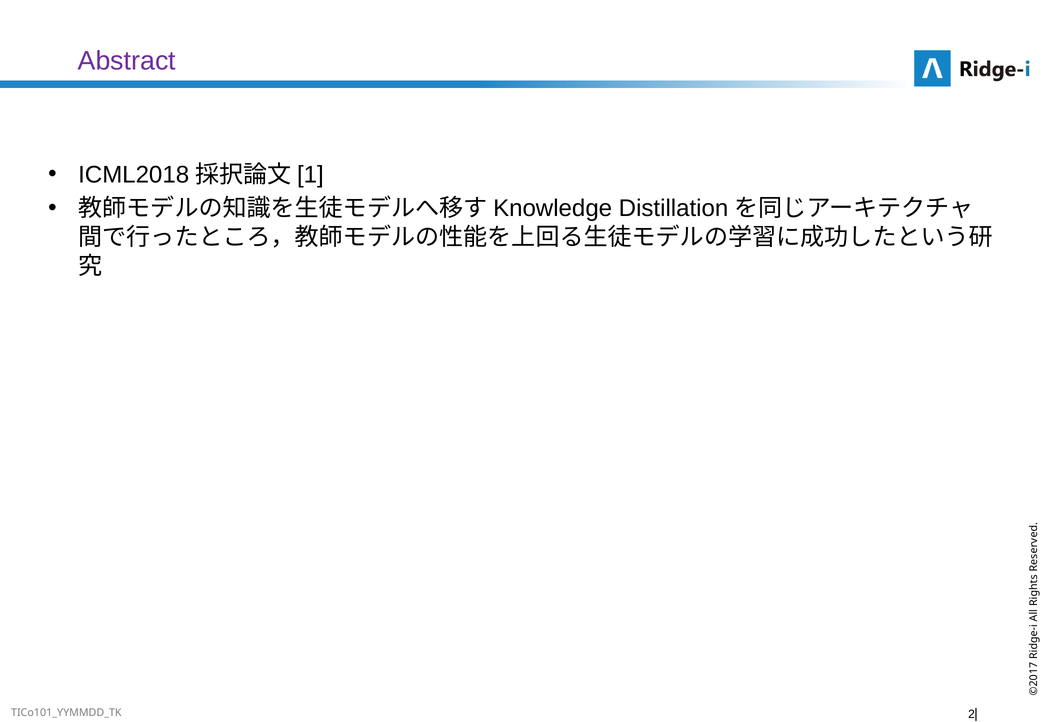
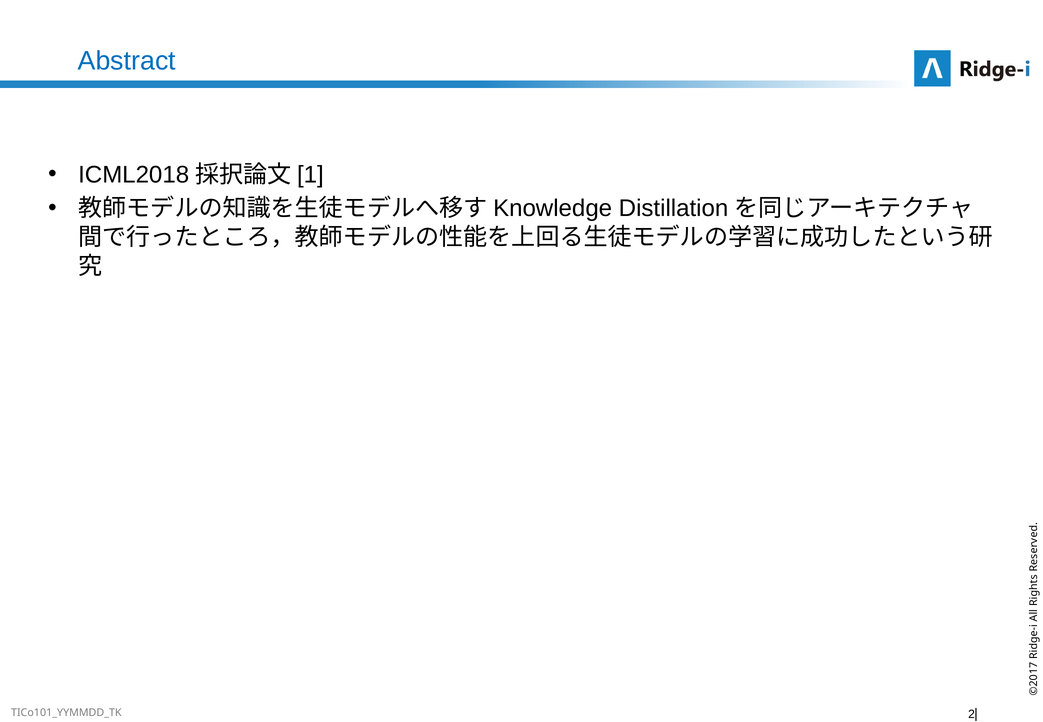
Abstract colour: purple -> blue (127, 61)
